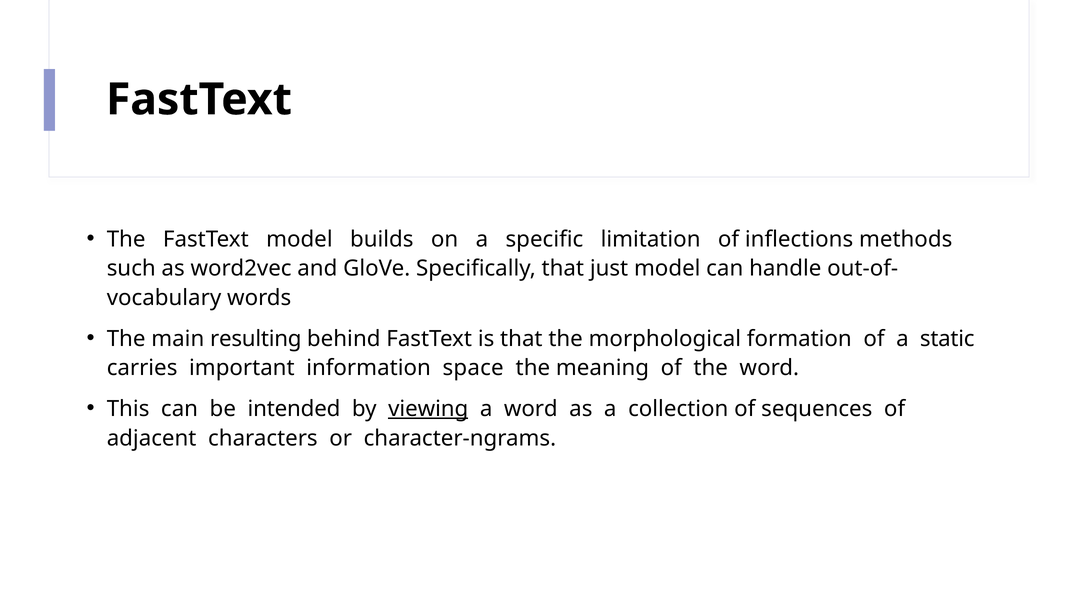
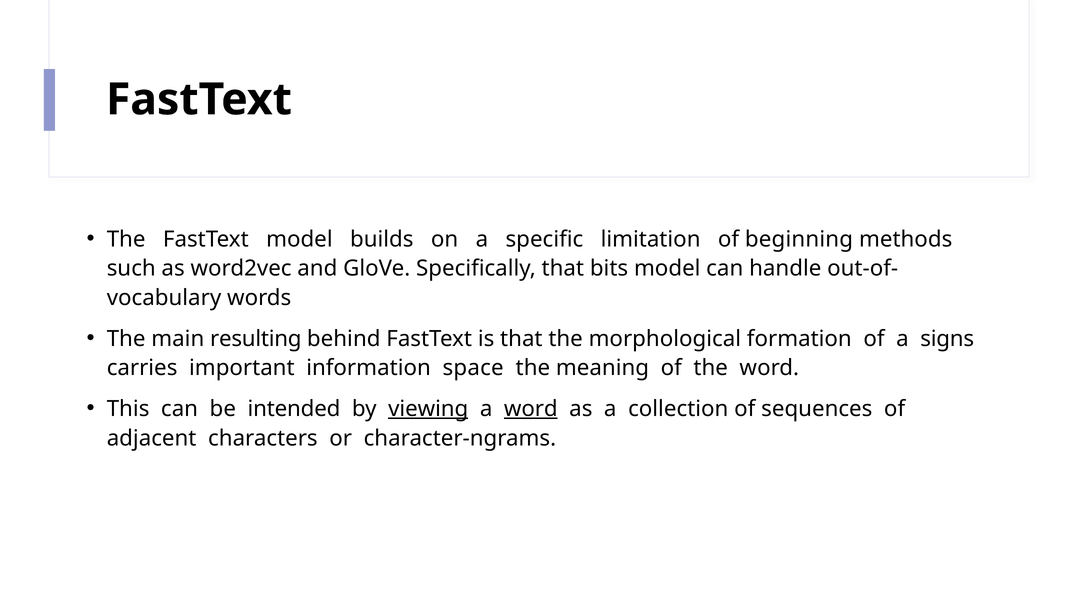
inflections: inflections -> beginning (799, 239)
just: just -> bits (609, 269)
static: static -> signs (947, 339)
word underline: none -> present (531, 409)
